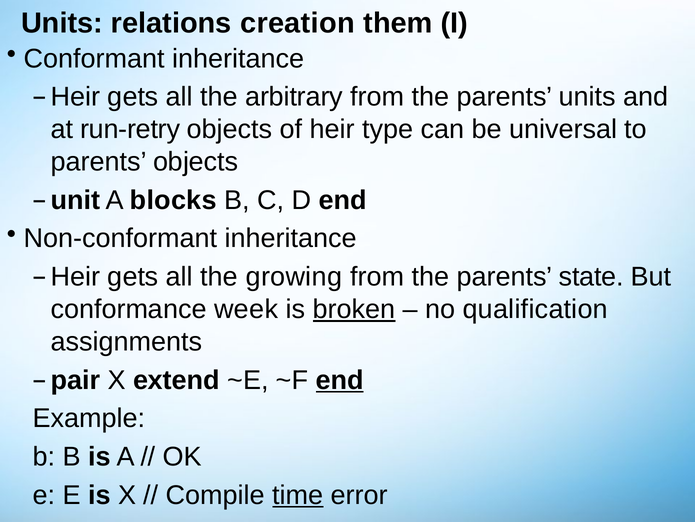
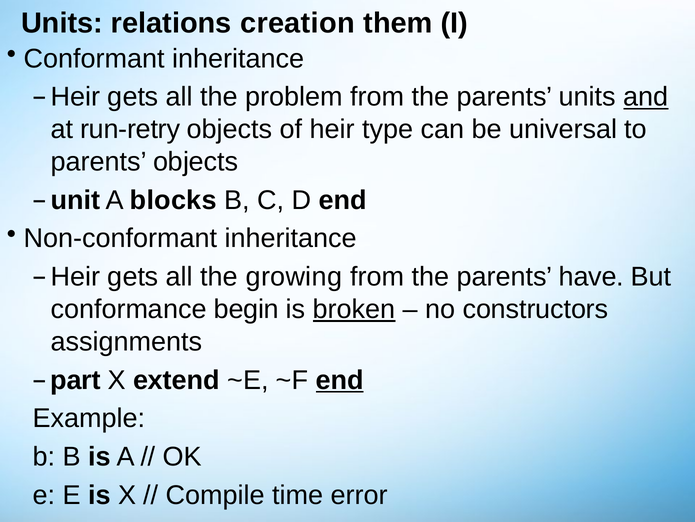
arbitrary: arbitrary -> problem (294, 97)
and underline: none -> present (646, 97)
state: state -> have (591, 276)
week: week -> begin (246, 309)
qualification: qualification -> constructors (536, 309)
pair: pair -> part (75, 380)
time underline: present -> none (298, 494)
